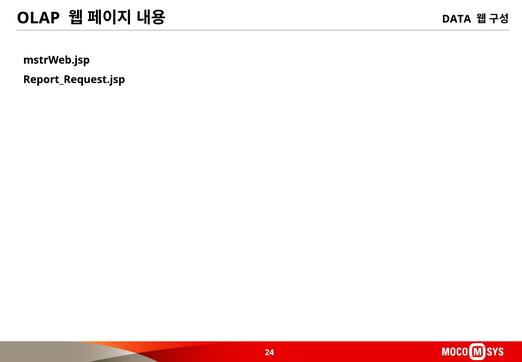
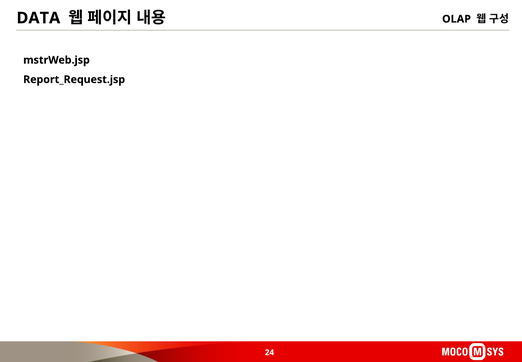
OLAP: OLAP -> DATA (38, 18)
DATA: DATA -> OLAP (457, 19)
